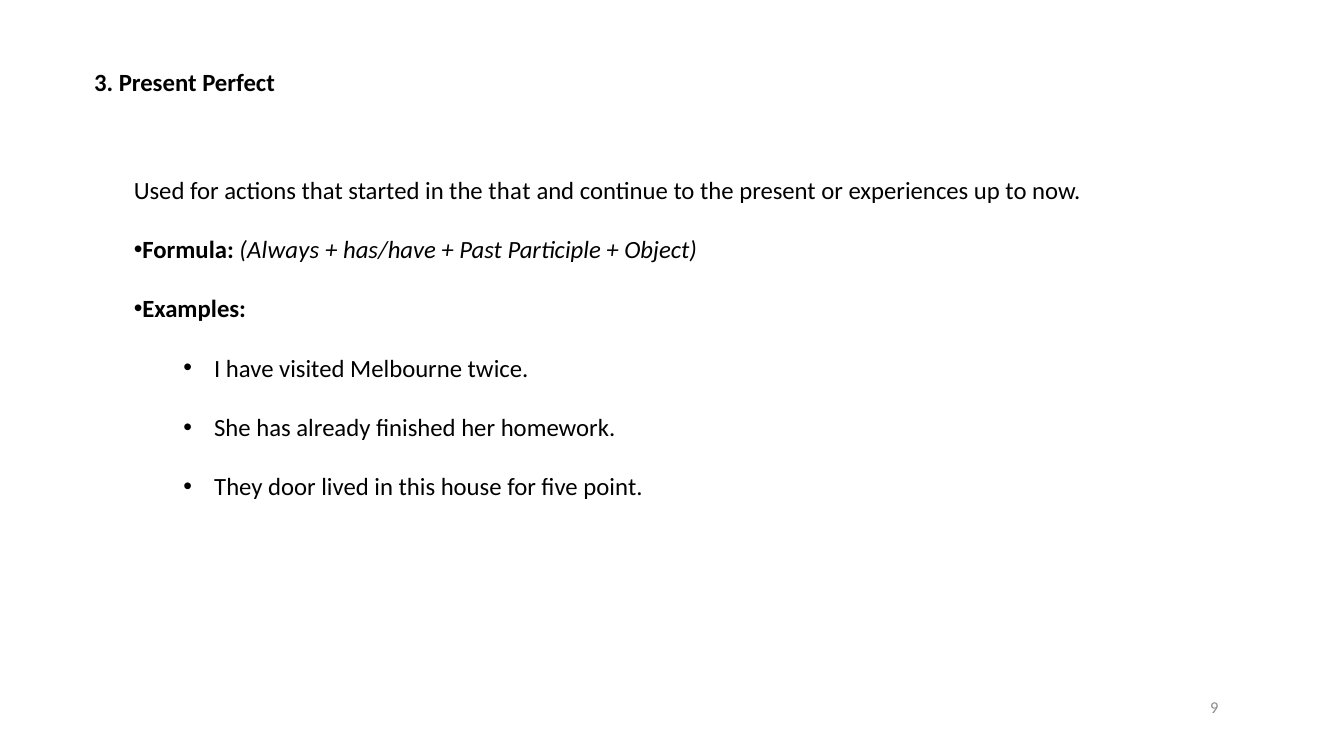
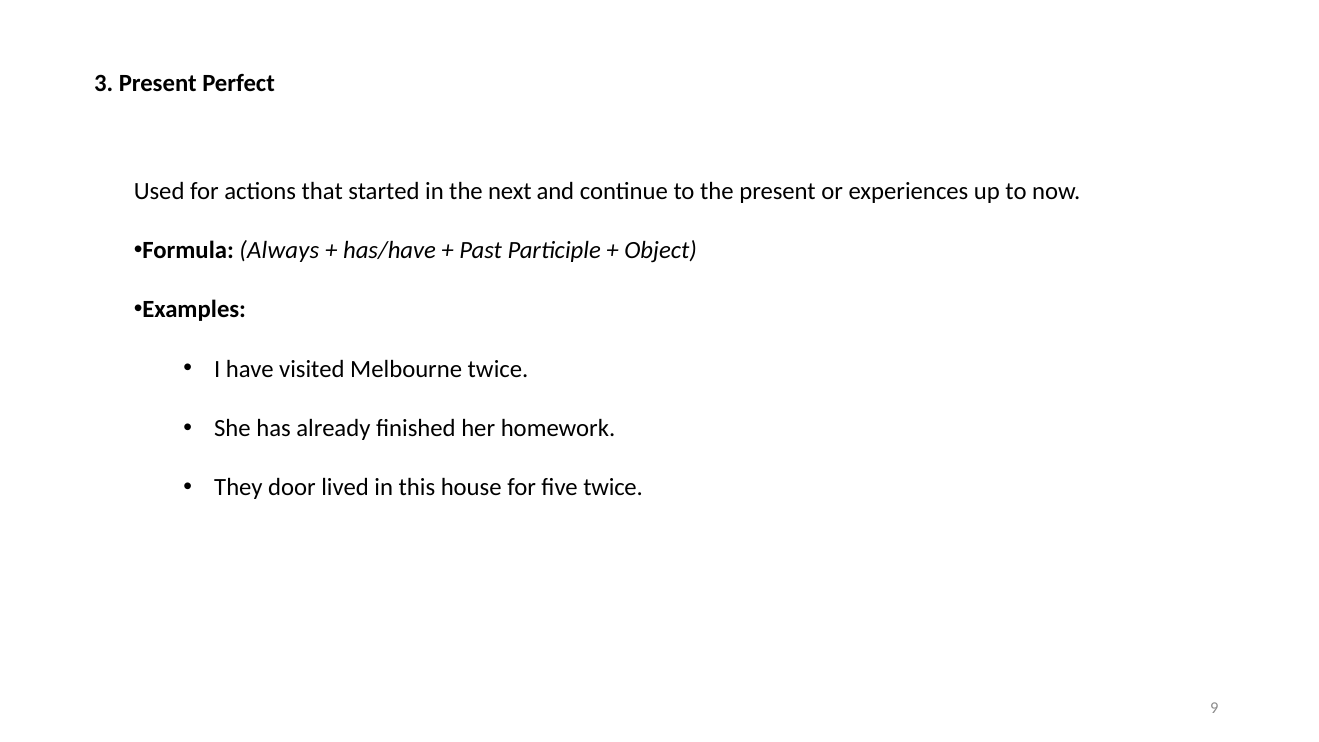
the that: that -> next (510, 191)
five point: point -> twice (613, 488)
